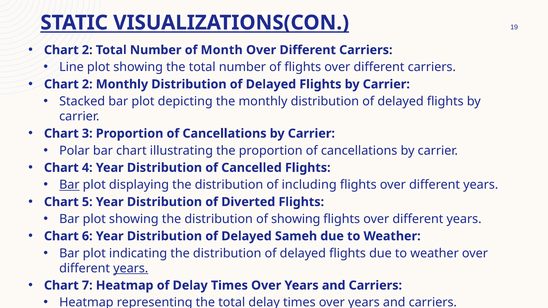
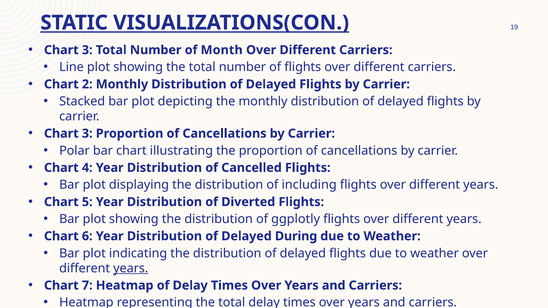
2: 2 -> 3 (87, 50)
Bar underline: present -> none (69, 185)
of showing: showing -> ggplotly (296, 219)
Sameh: Sameh -> During (296, 236)
